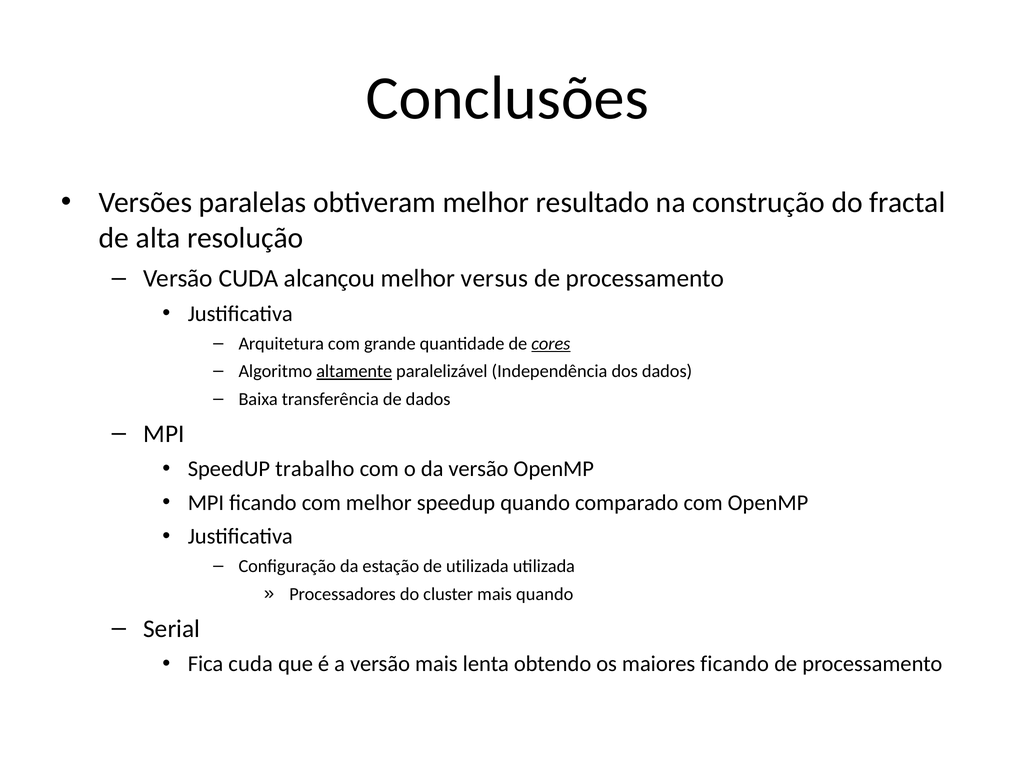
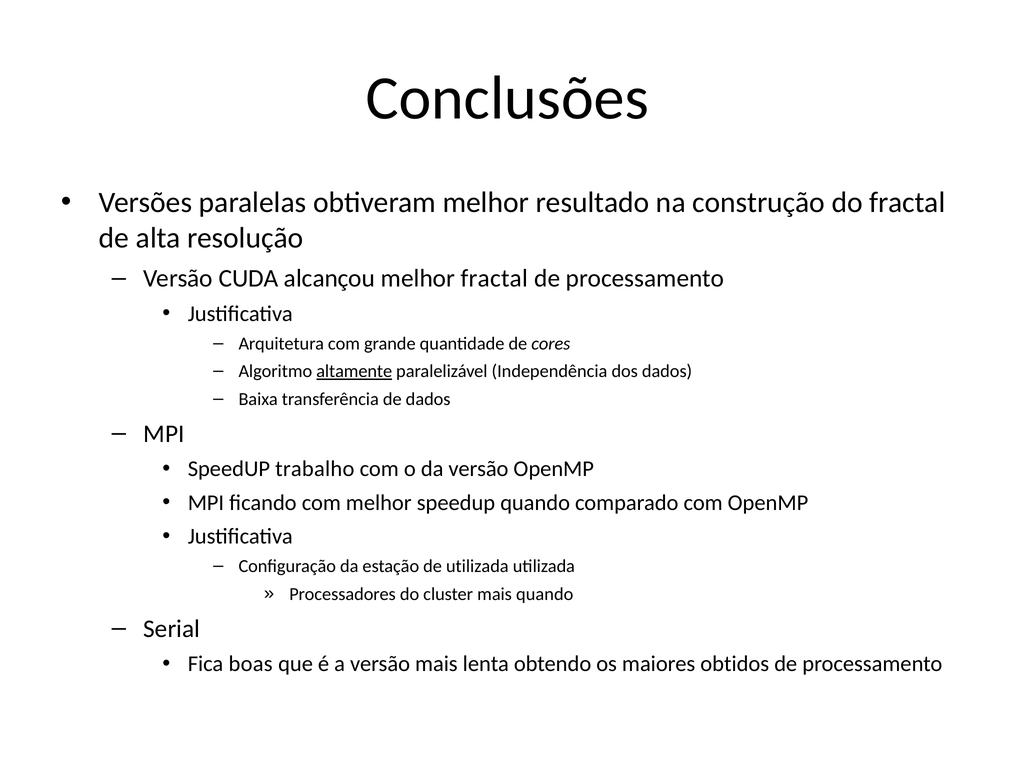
melhor versus: versus -> fractal (495, 279)
cores underline: present -> none (551, 344)
Fica cuda: cuda -> boas (251, 664)
maiores ficando: ficando -> obtidos (735, 664)
